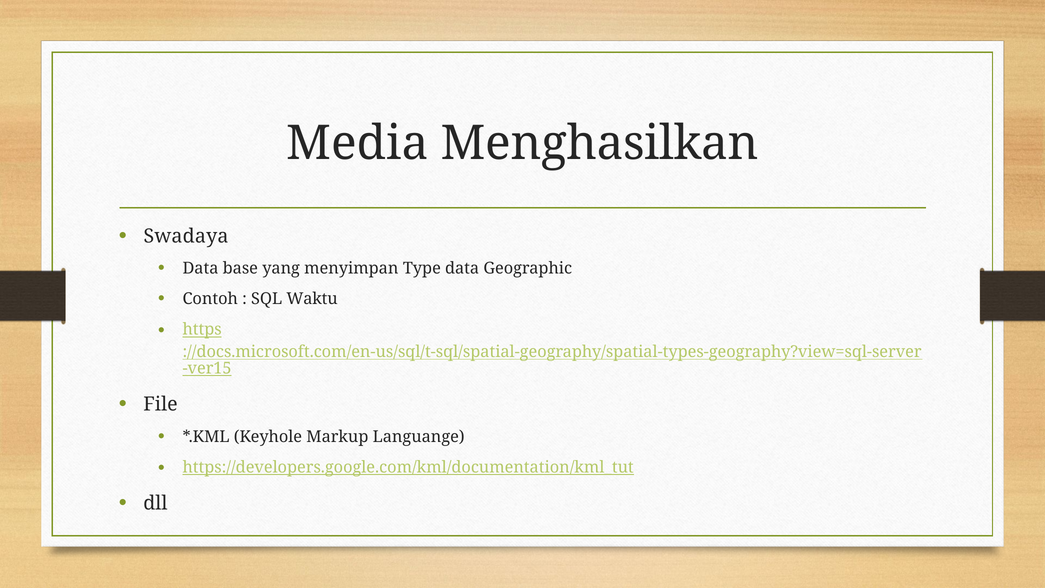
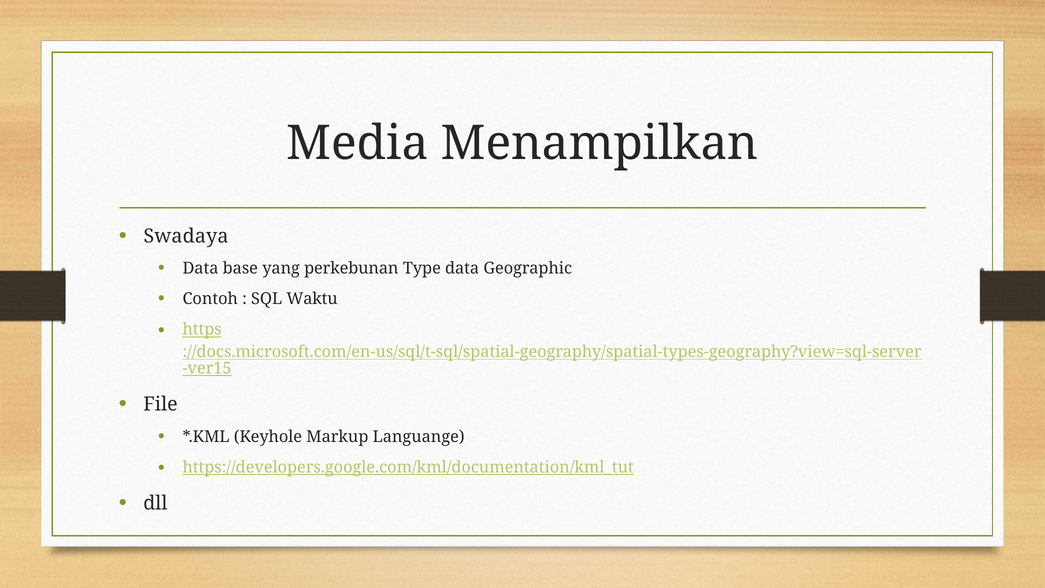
Menghasilkan: Menghasilkan -> Menampilkan (600, 143)
menyimpan: menyimpan -> perkebunan (351, 268)
